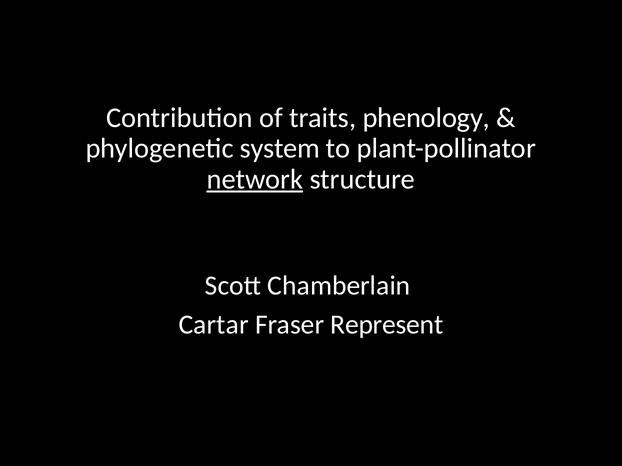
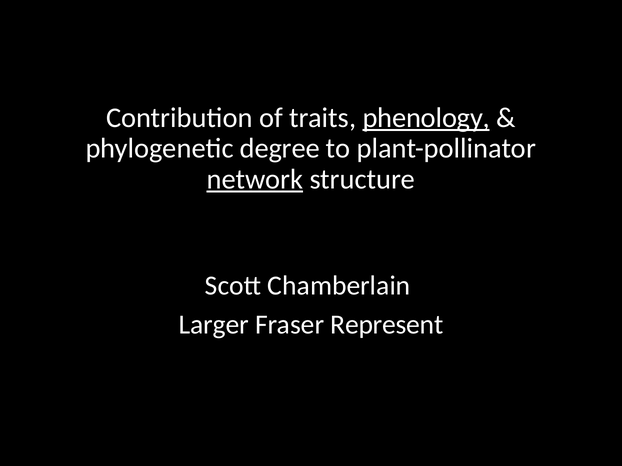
phenology underline: none -> present (426, 118)
system: system -> degree (280, 149)
Cartar: Cartar -> Larger (214, 325)
